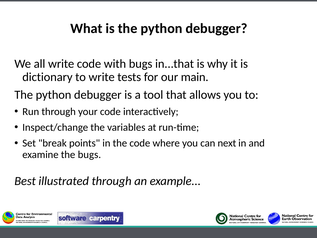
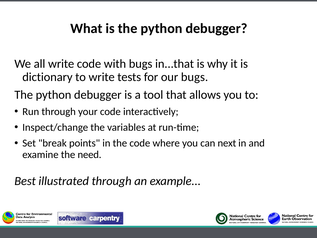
our main: main -> bugs (195, 77)
the bugs: bugs -> need (90, 155)
